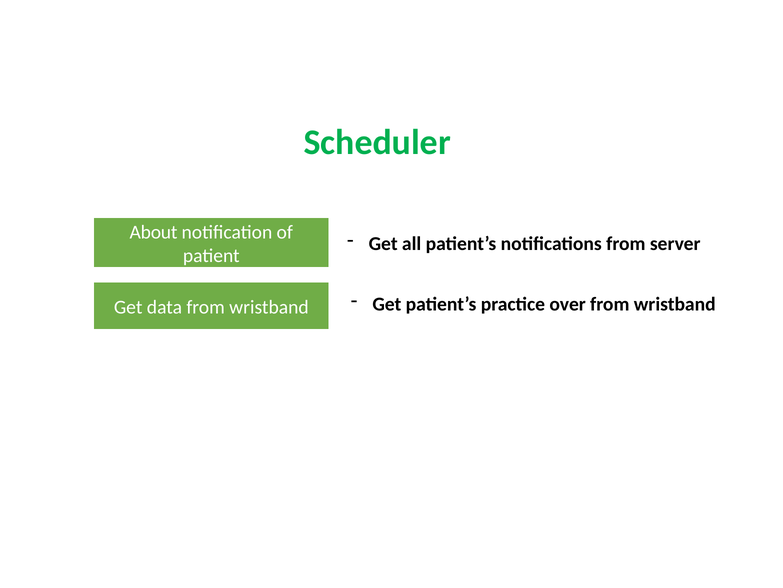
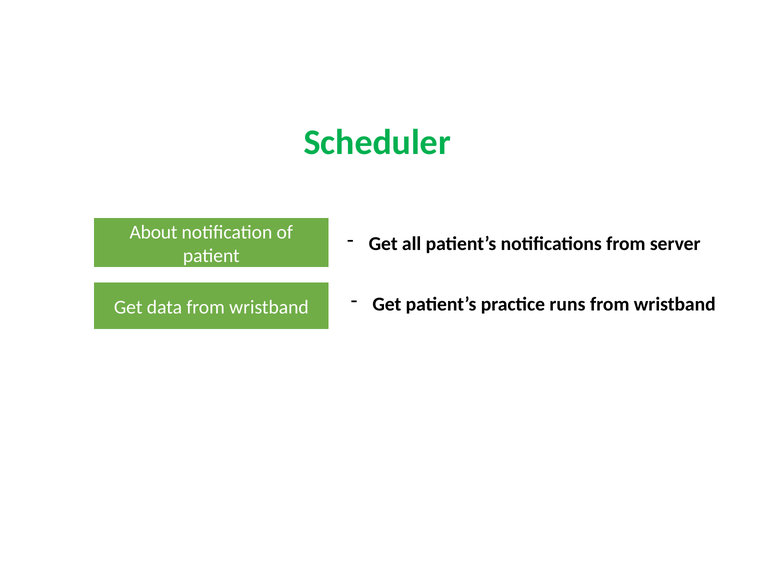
over: over -> runs (567, 304)
